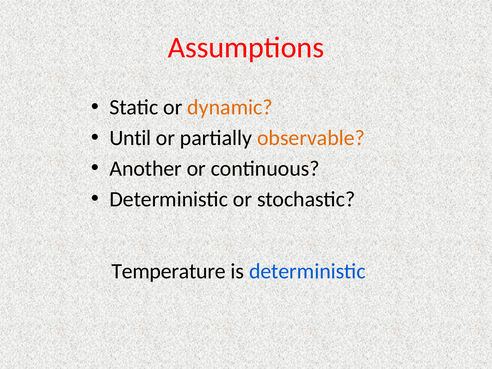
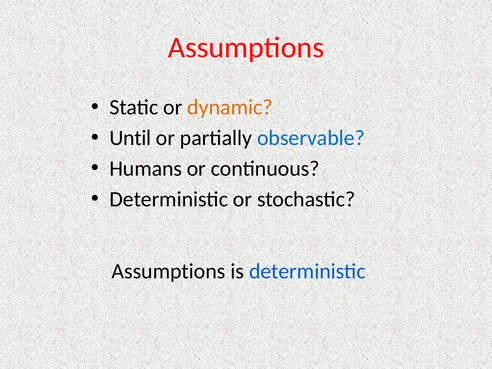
observable colour: orange -> blue (311, 138)
Another: Another -> Humans (146, 169)
Temperature: Temperature -> Assumptions (168, 271)
